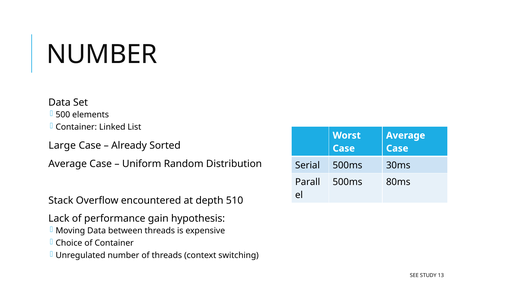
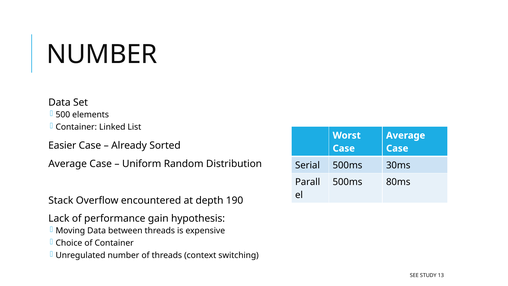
Large: Large -> Easier (62, 145)
510: 510 -> 190 (235, 200)
